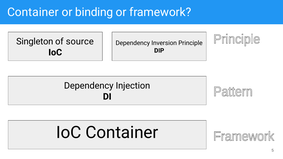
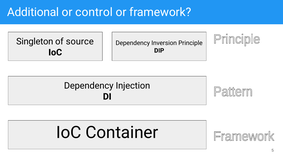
Container: Container -> Additional (33, 12)
binding: binding -> control (94, 12)
